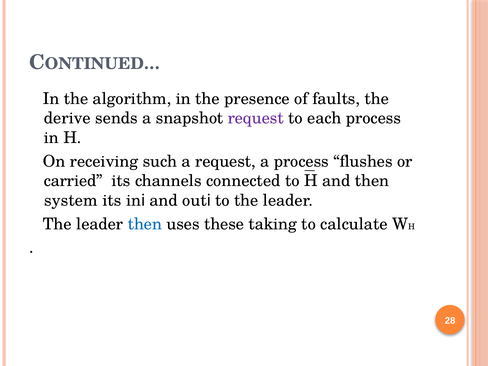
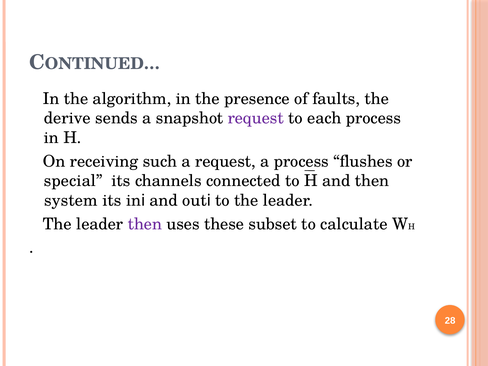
carried: carried -> special (73, 181)
then colour: blue -> purple (145, 224)
taking: taking -> subset (273, 224)
